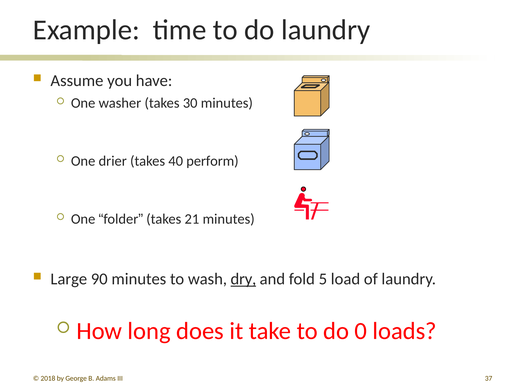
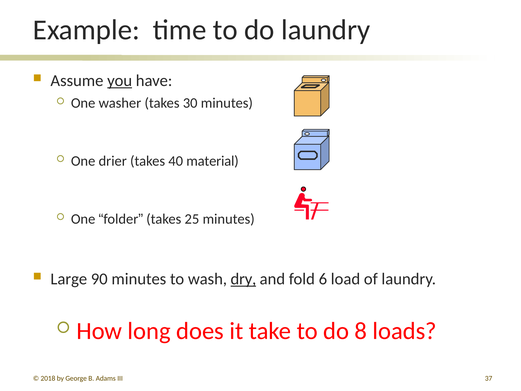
you underline: none -> present (120, 80)
perform: perform -> material (212, 161)
21: 21 -> 25 (192, 219)
5: 5 -> 6 (323, 279)
0: 0 -> 8 (361, 331)
